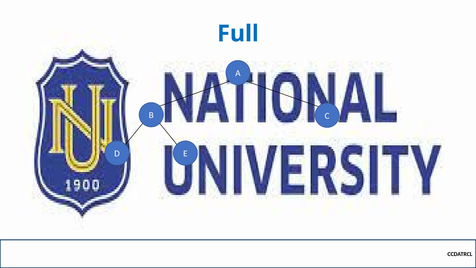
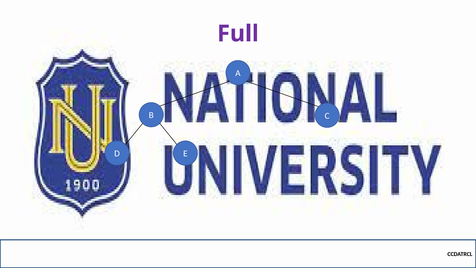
Full colour: blue -> purple (238, 34)
